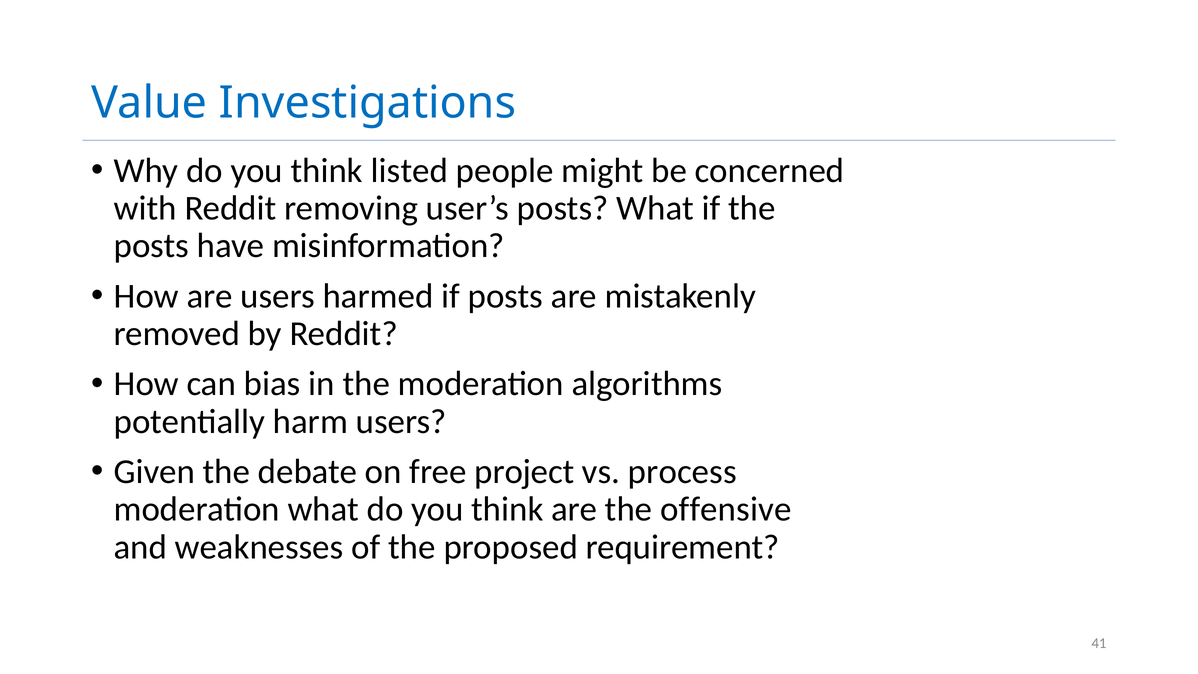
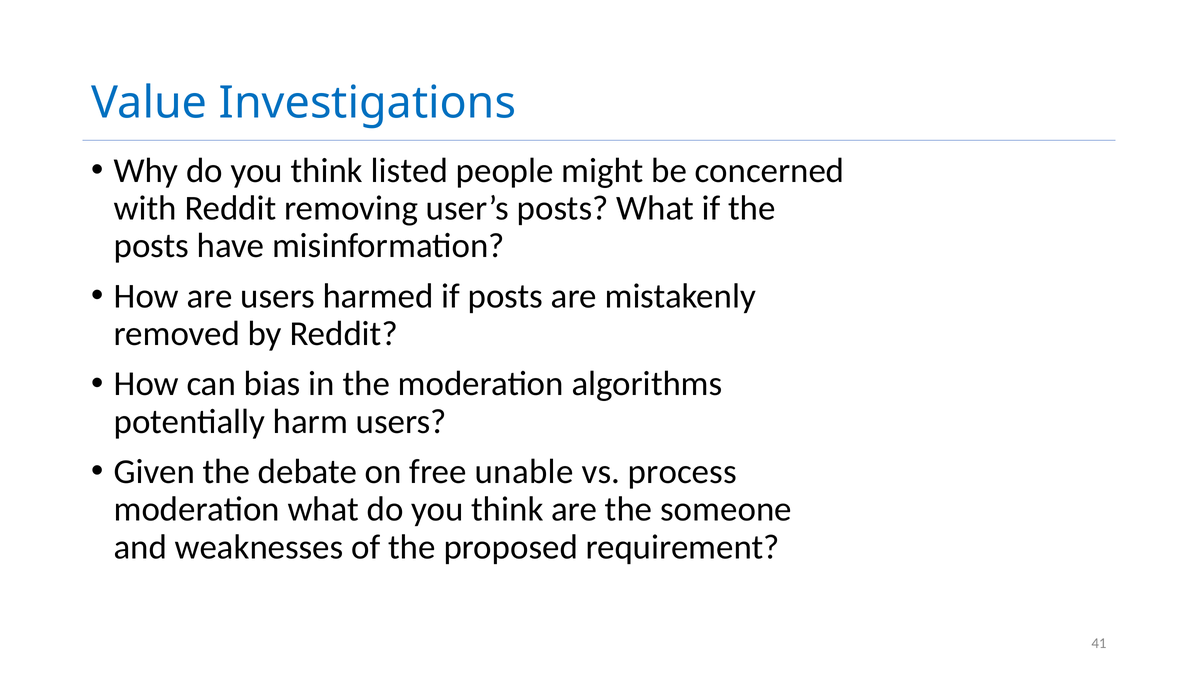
project: project -> unable (524, 472)
offensive: offensive -> someone (726, 509)
